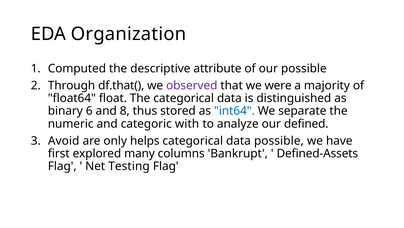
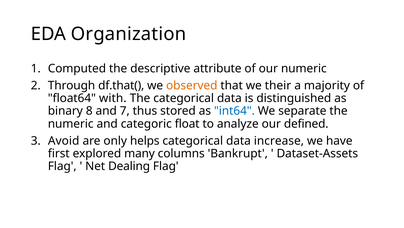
our possible: possible -> numeric (304, 68)
observed colour: purple -> orange (192, 85)
were: were -> their (278, 85)
float: float -> with (113, 98)
6: 6 -> 8 (89, 111)
8: 8 -> 7 (125, 111)
with: with -> float (187, 123)
data possible: possible -> increase (279, 140)
Defined-Assets: Defined-Assets -> Dataset-Assets (317, 153)
Testing: Testing -> Dealing (129, 166)
